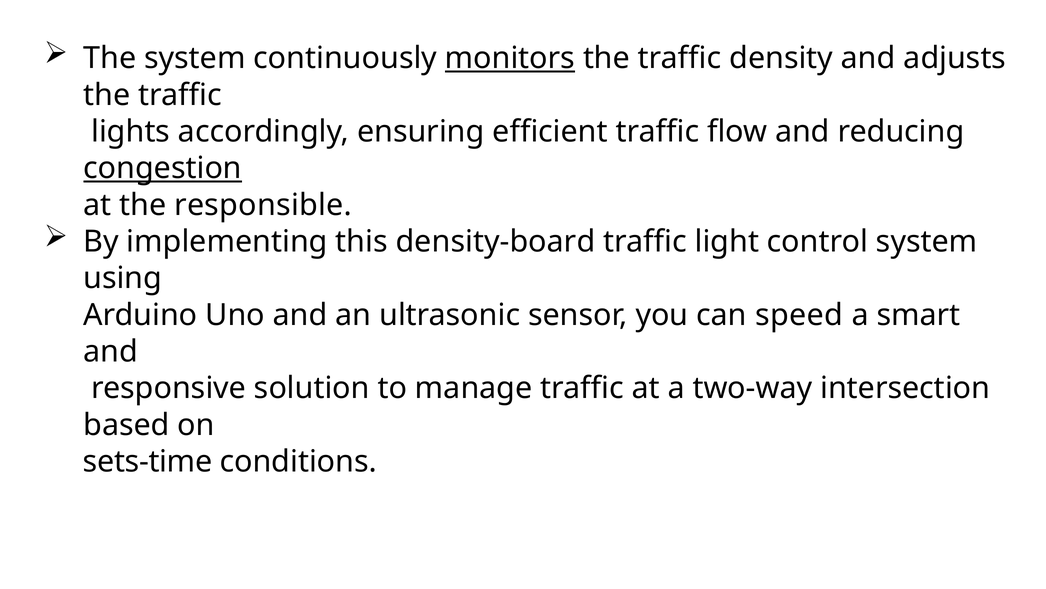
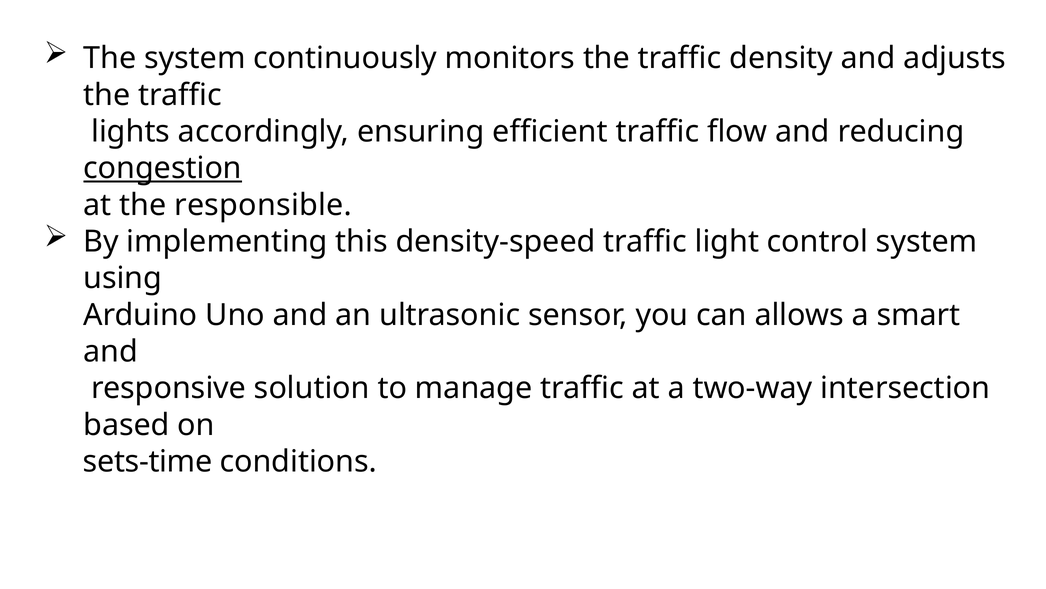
monitors underline: present -> none (510, 58)
density-board: density-board -> density-speed (496, 241)
speed: speed -> allows (799, 315)
